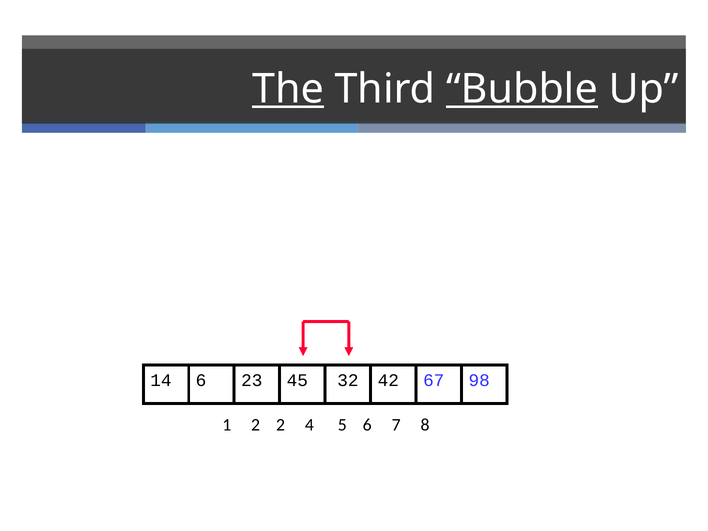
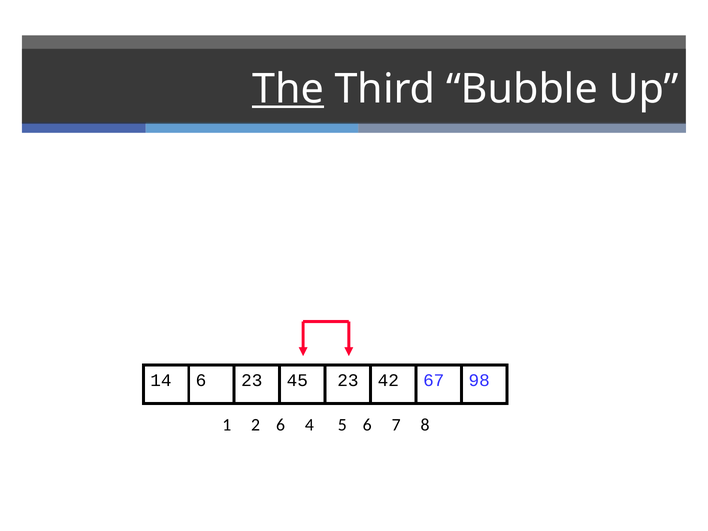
Bubble underline: present -> none (522, 89)
45 32: 32 -> 23 (348, 380)
2 2: 2 -> 6 (281, 425)
